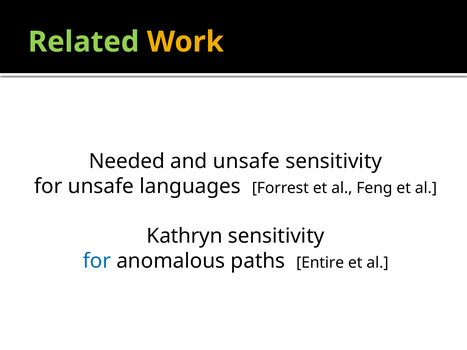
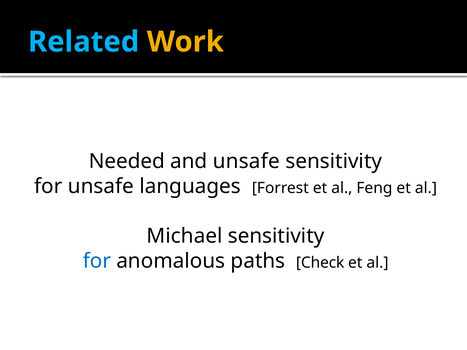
Related colour: light green -> light blue (84, 42)
Kathryn: Kathryn -> Michael (185, 236)
Entire: Entire -> Check (320, 263)
